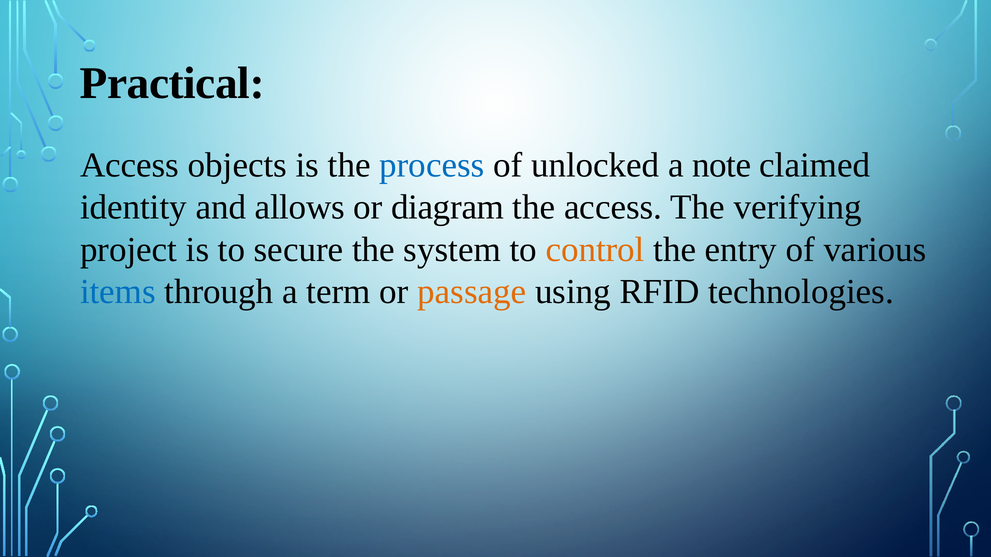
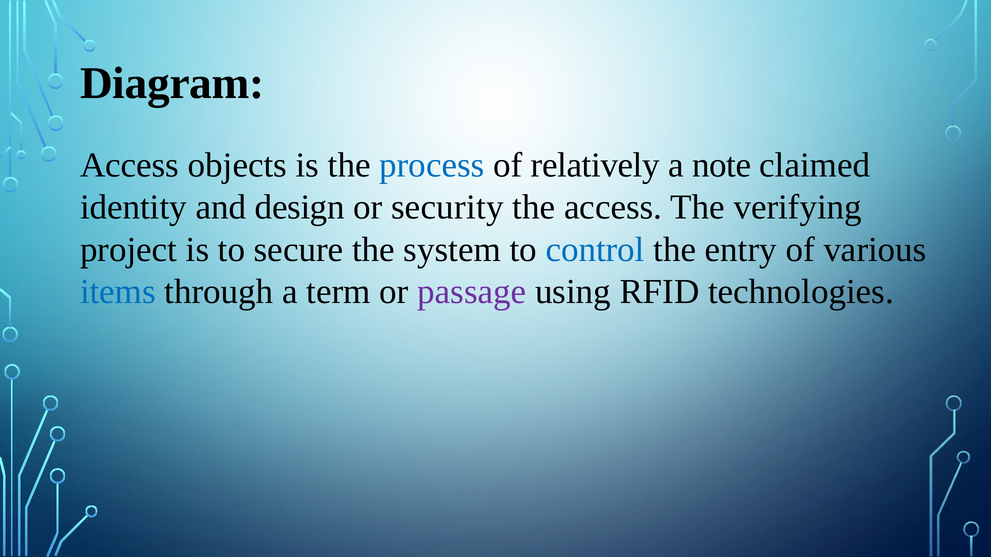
Practical: Practical -> Diagram (172, 83)
unlocked: unlocked -> relatively (595, 165)
allows: allows -> design (300, 208)
diagram: diagram -> security (447, 208)
control colour: orange -> blue (595, 250)
passage colour: orange -> purple (472, 292)
